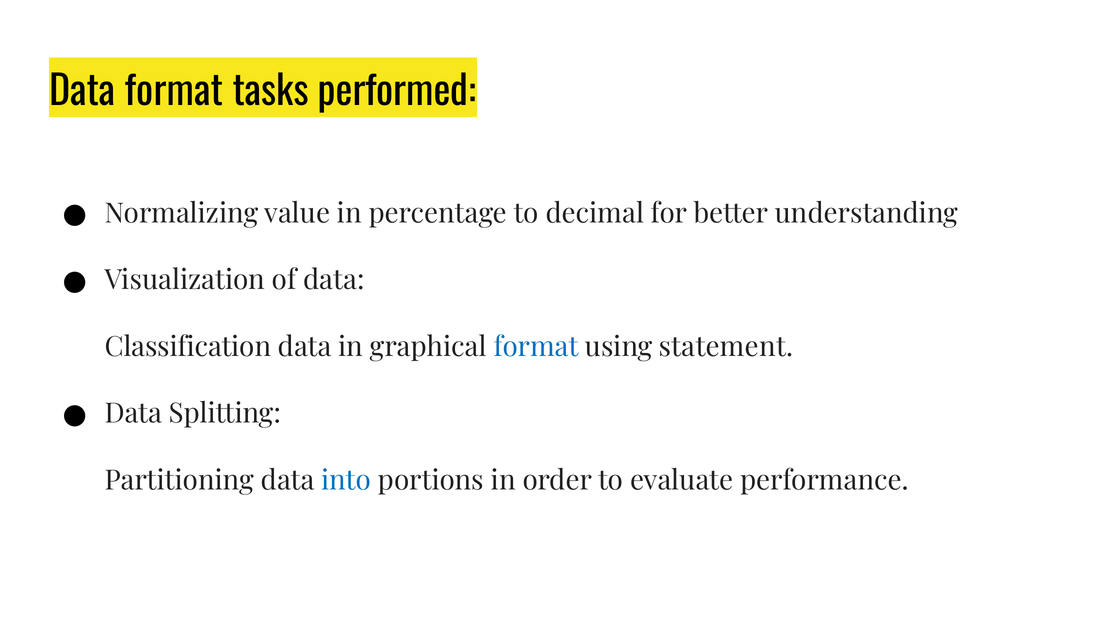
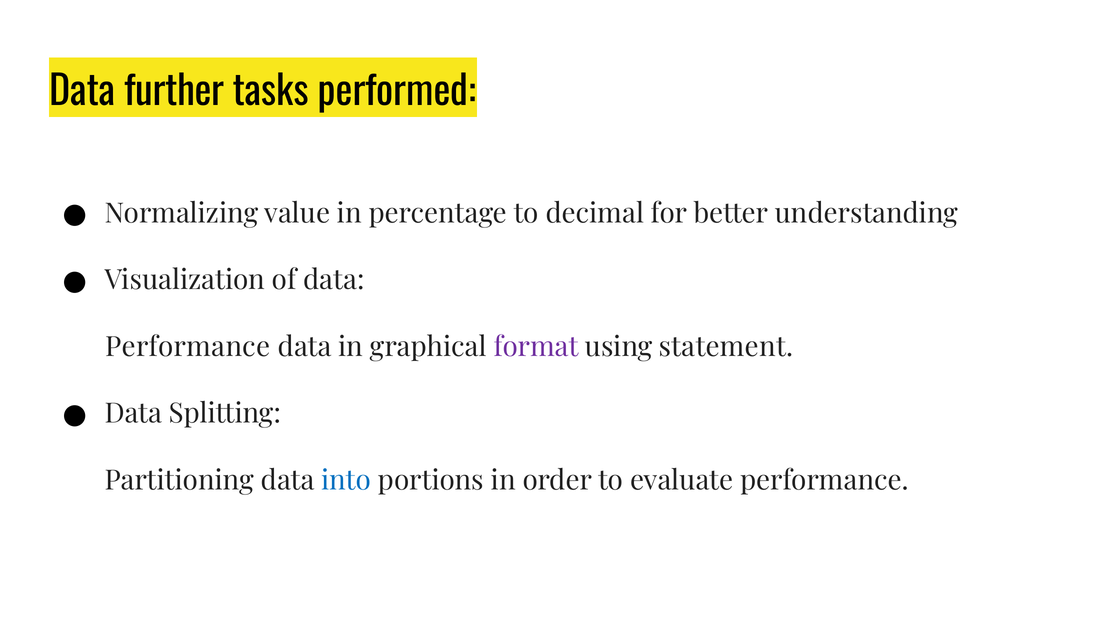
Data format: format -> further (174, 92)
Classification: Classification -> Performance (188, 347)
format colour: blue -> purple (536, 347)
